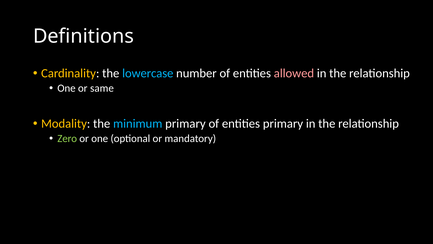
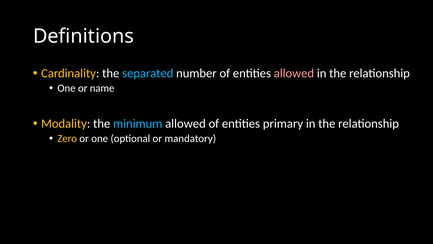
lowercase: lowercase -> separated (148, 73)
same: same -> name (102, 88)
minimum primary: primary -> allowed (185, 123)
Zero colour: light green -> yellow (67, 138)
